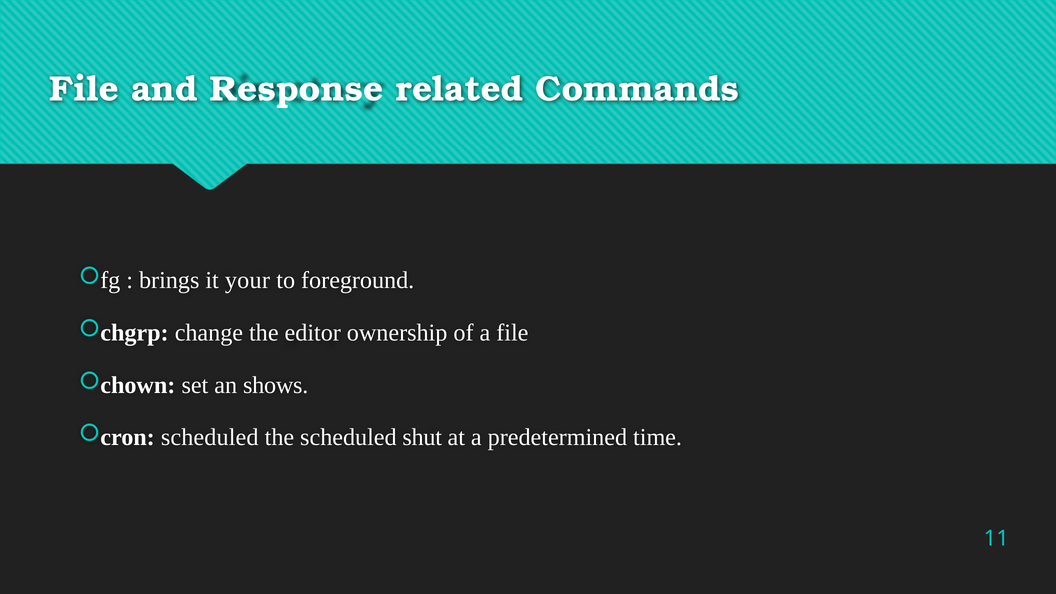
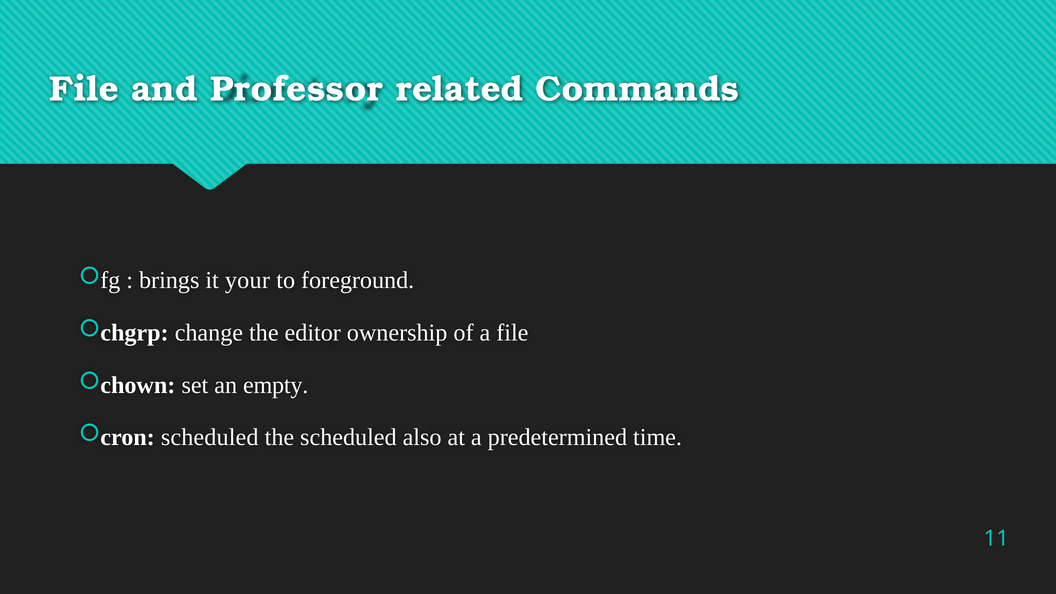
Response: Response -> Professor (297, 89)
shows: shows -> empty (276, 385)
shut: shut -> also (422, 437)
